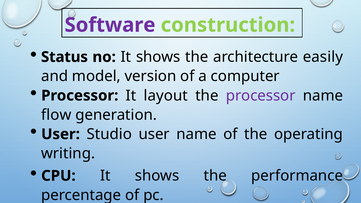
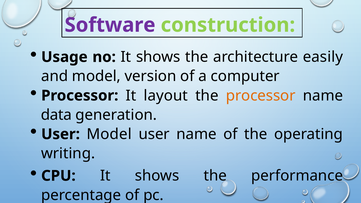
Status: Status -> Usage (64, 57)
processor colour: purple -> orange (261, 96)
flow: flow -> data (56, 115)
User Studio: Studio -> Model (109, 134)
